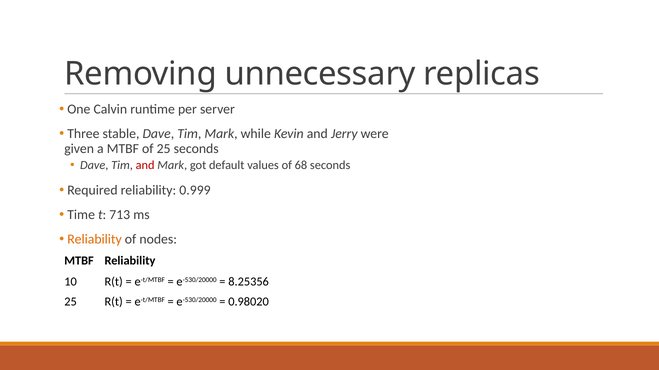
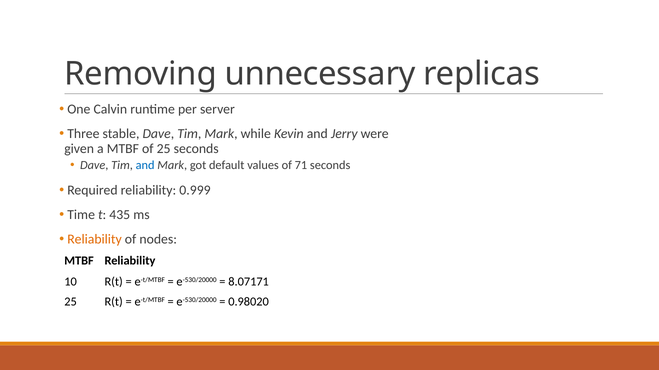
and colour: red -> blue (145, 166)
68: 68 -> 71 (301, 166)
713: 713 -> 435 (120, 215)
8.25356: 8.25356 -> 8.07171 (249, 282)
